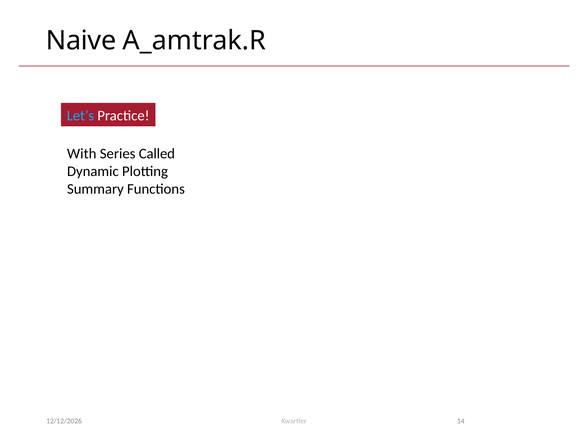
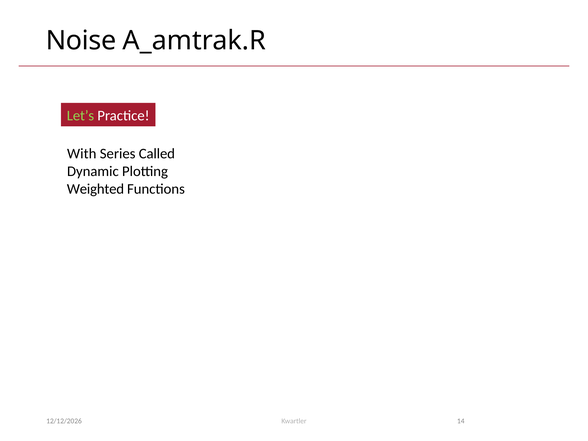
Naive: Naive -> Noise (81, 41)
Let’s colour: light blue -> light green (80, 116)
Summary: Summary -> Weighted (95, 189)
